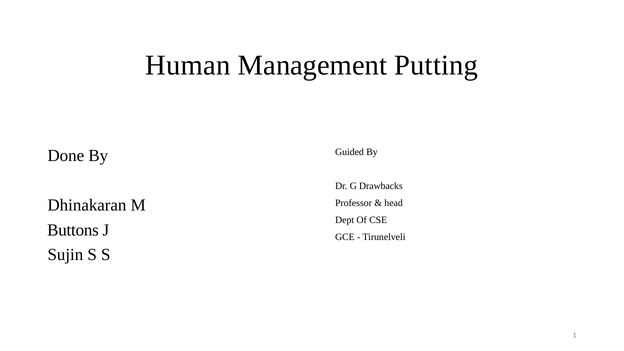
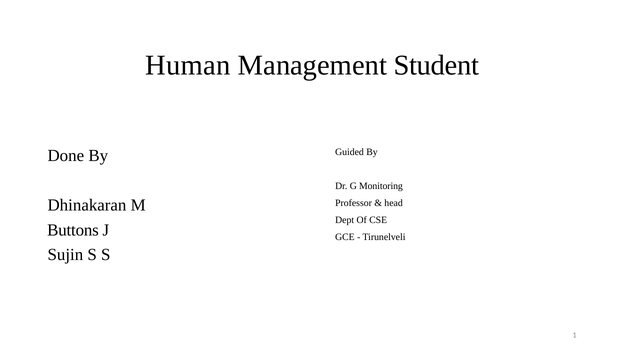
Putting: Putting -> Student (436, 65)
Drawbacks: Drawbacks -> Monitoring (381, 186)
